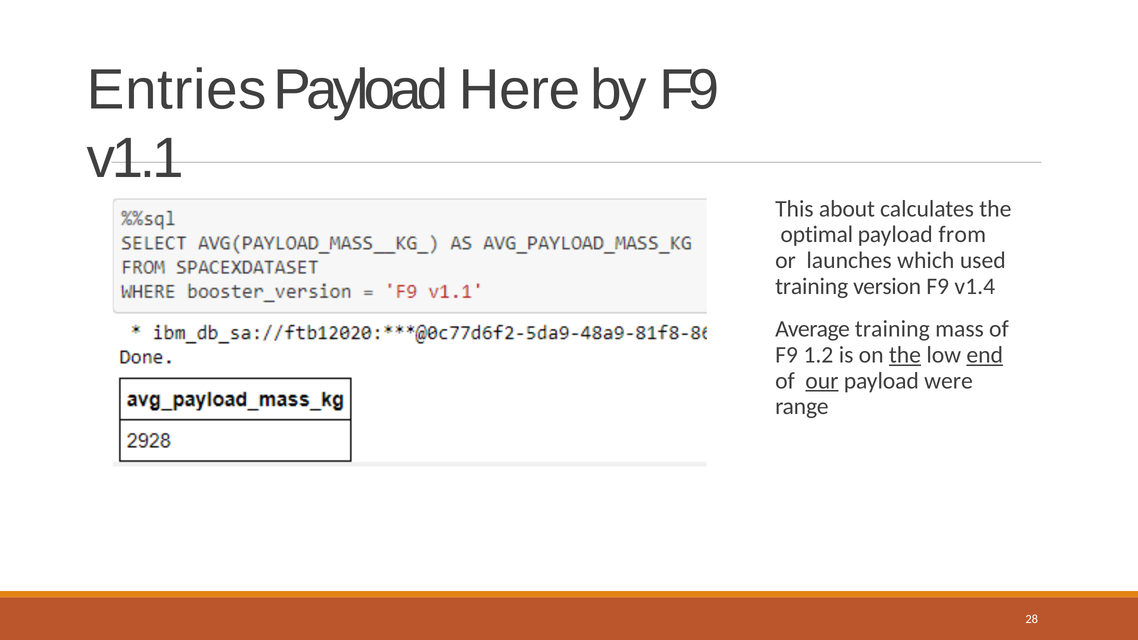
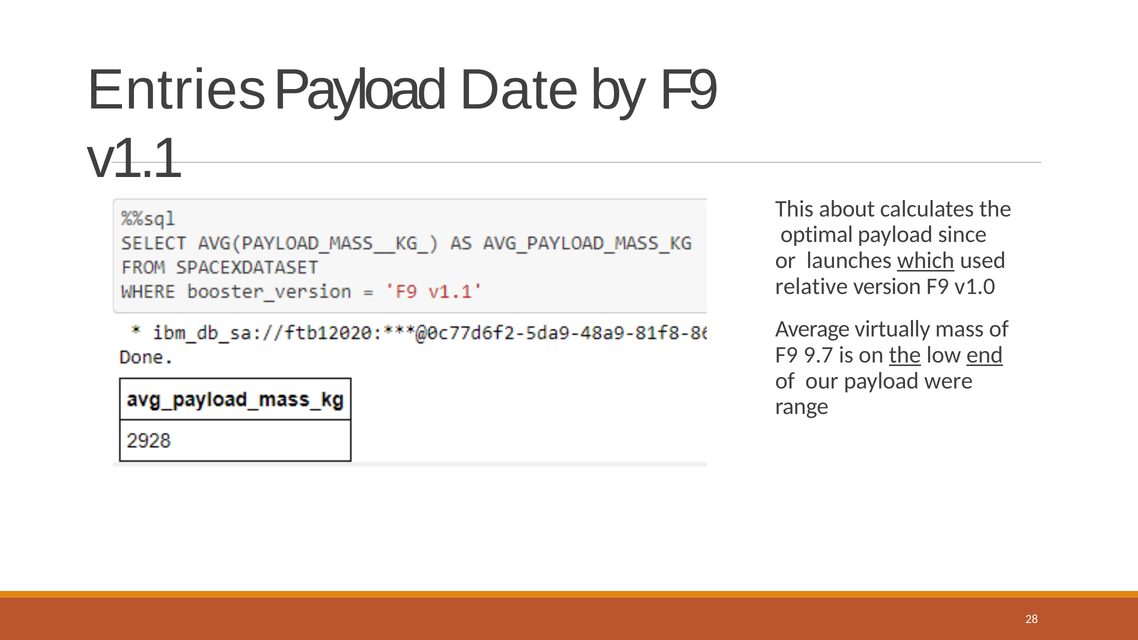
Here: Here -> Date (519, 90)
from: from -> since (962, 235)
which underline: none -> present (926, 261)
training: training -> relative (812, 286)
v1.4: v1.4 -> v1.0 (975, 286)
Average training: training -> virtually (892, 329)
1.2: 1.2 -> 9.7 (818, 355)
our underline: present -> none (822, 381)
